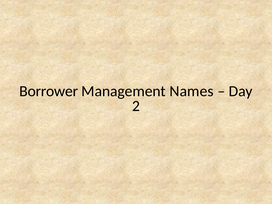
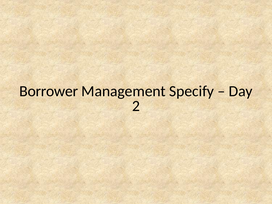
Names: Names -> Specify (192, 91)
